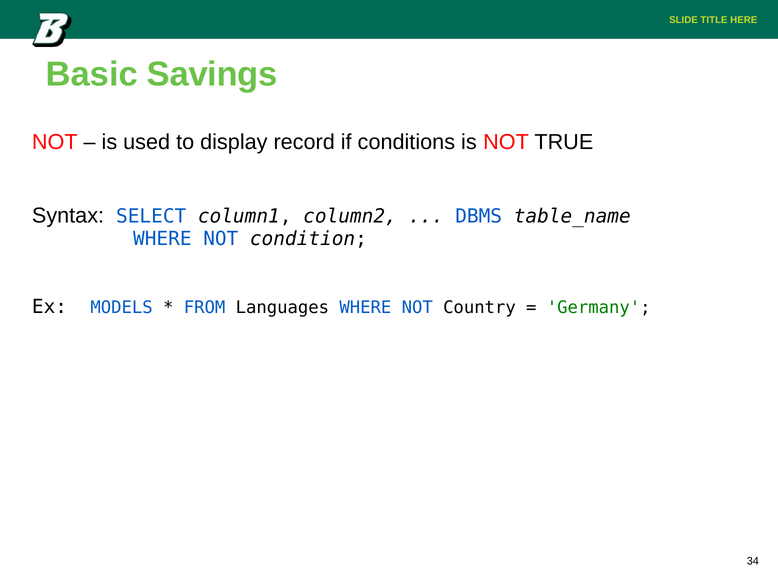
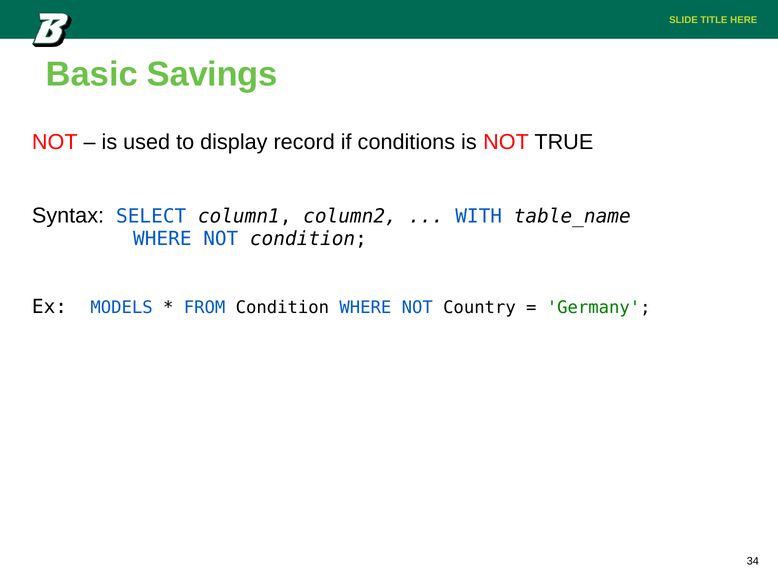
DBMS: DBMS -> WITH (479, 216)
FROM Languages: Languages -> Condition (282, 307)
